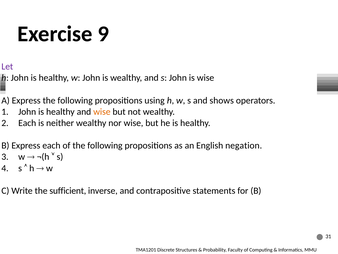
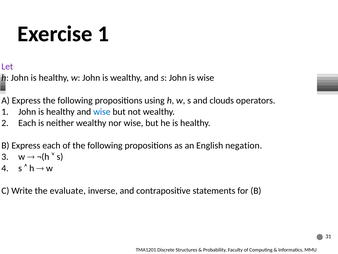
Exercise 9: 9 -> 1 (103, 34)
shows: shows -> clouds (222, 100)
wise colour: orange -> blue (102, 111)
sufficient: sufficient -> evaluate (68, 190)
